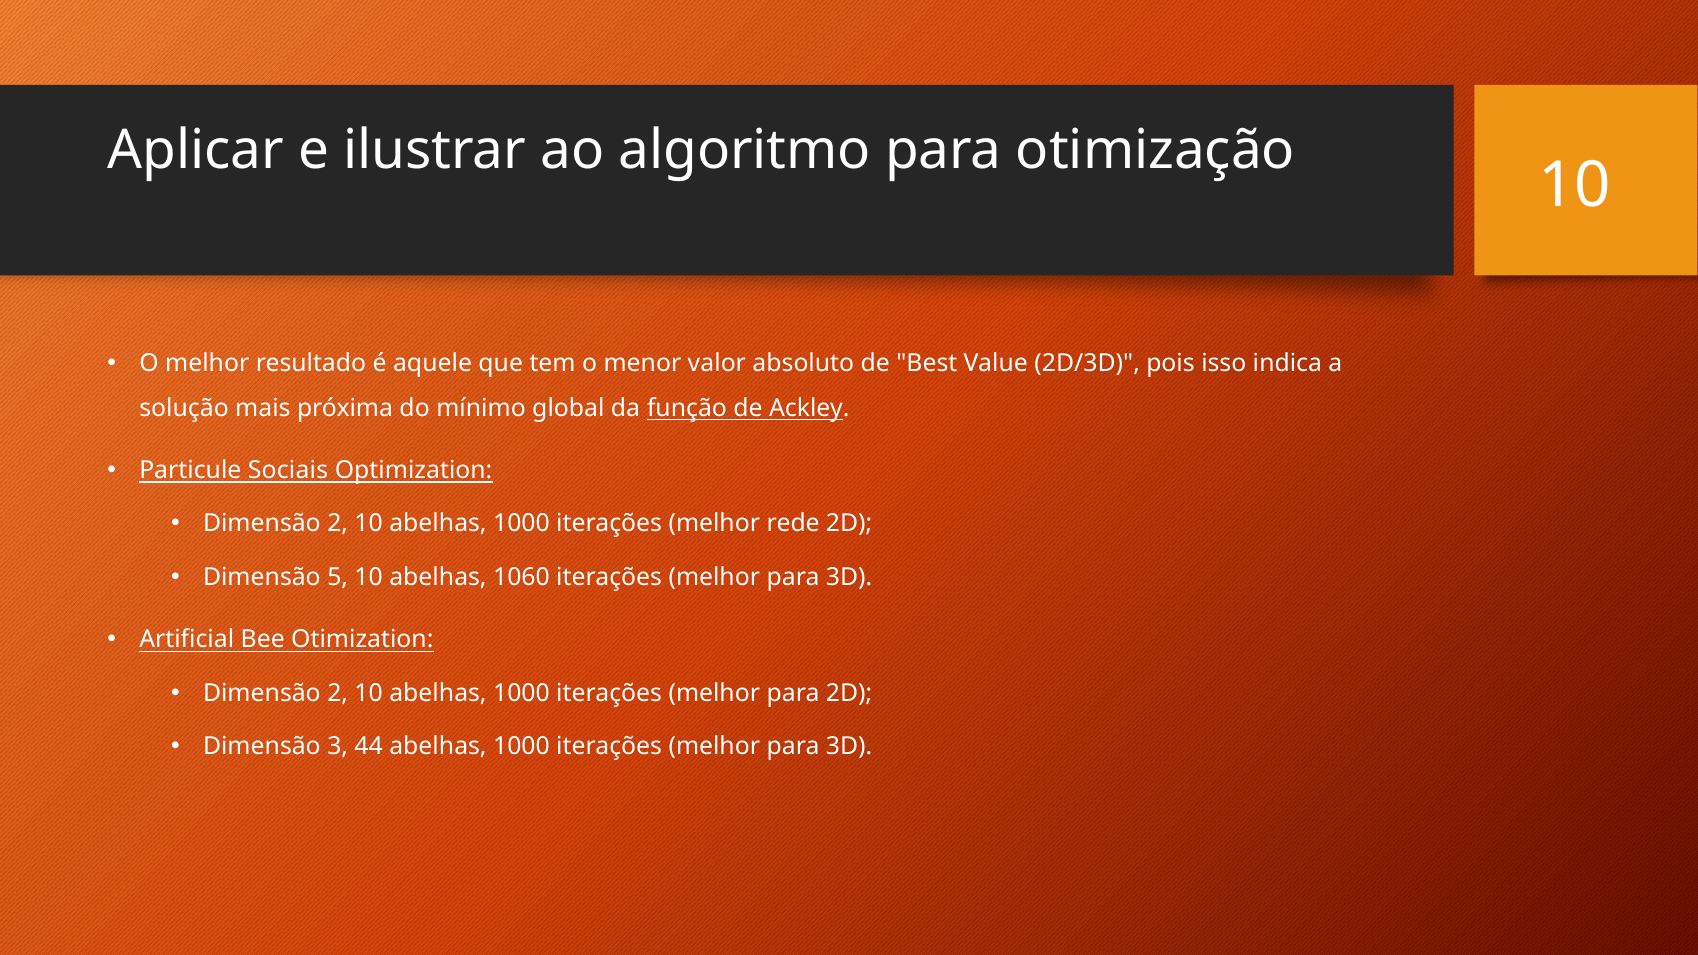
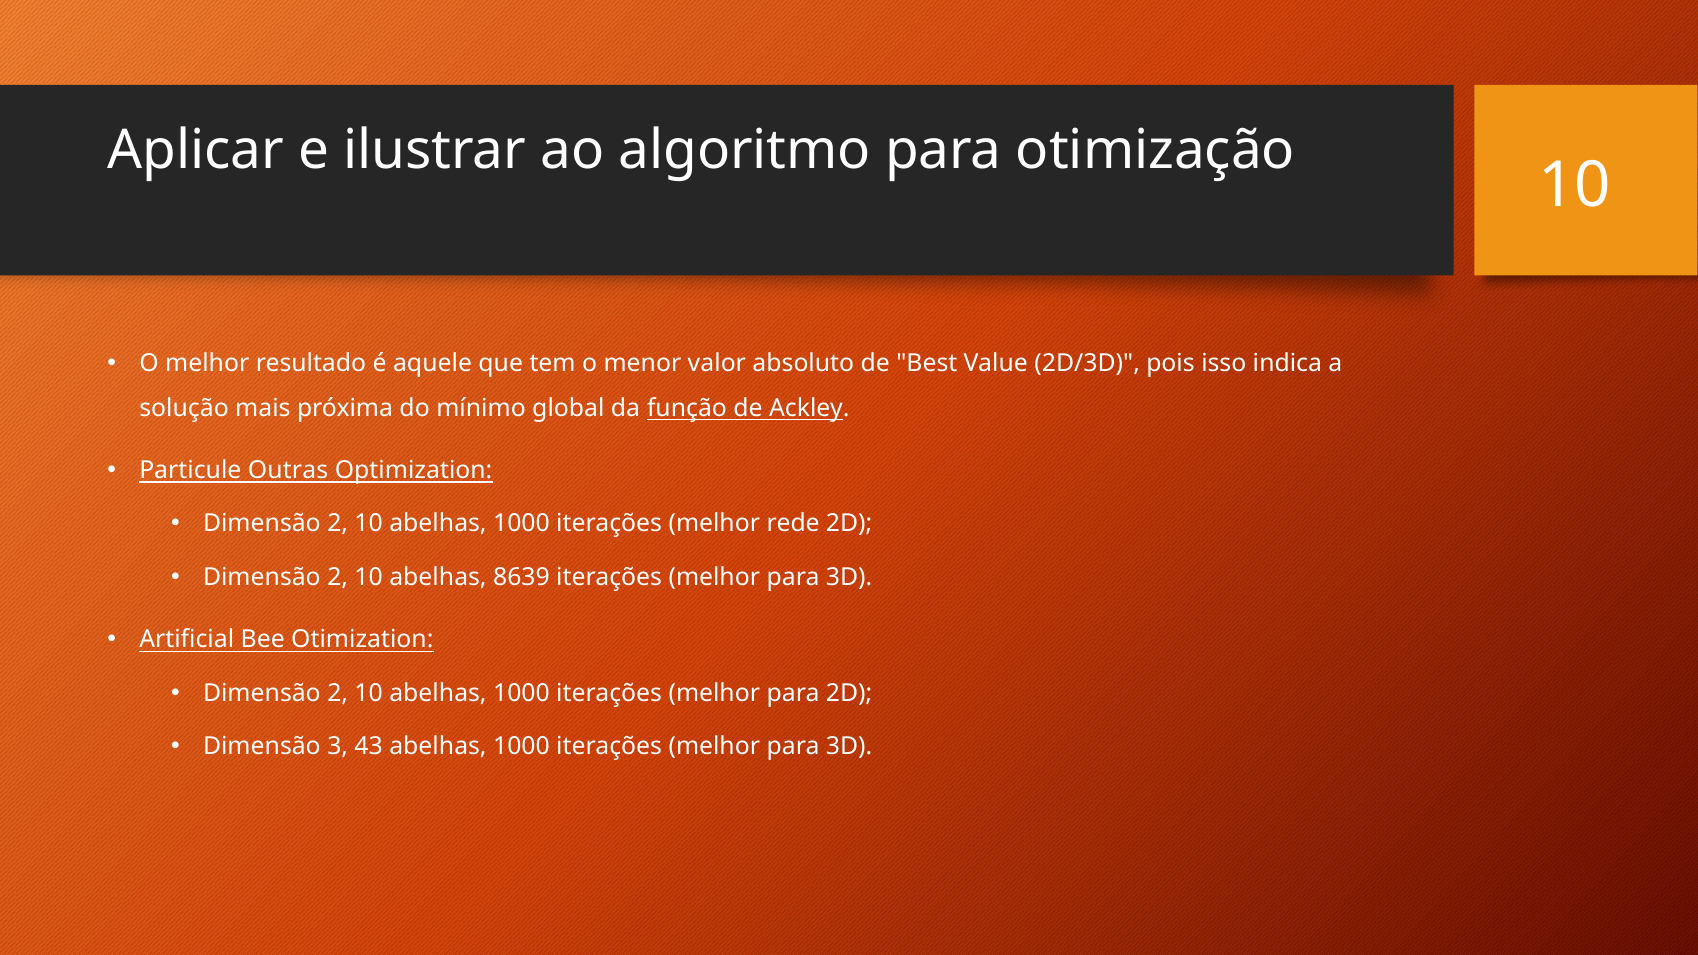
Sociais: Sociais -> Outras (288, 470)
5: 5 -> 2 (338, 577)
1060: 1060 -> 8639 (521, 577)
44: 44 -> 43 (369, 747)
